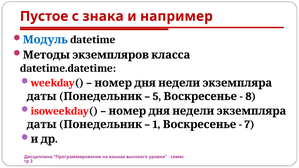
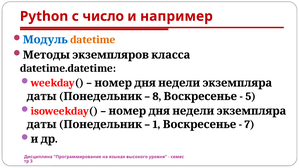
Пустое: Пустое -> Python (44, 16)
знака: знака -> число (103, 16)
datetime colour: black -> orange (93, 40)
5: 5 -> 8 (157, 96)
8: 8 -> 5 (251, 96)
